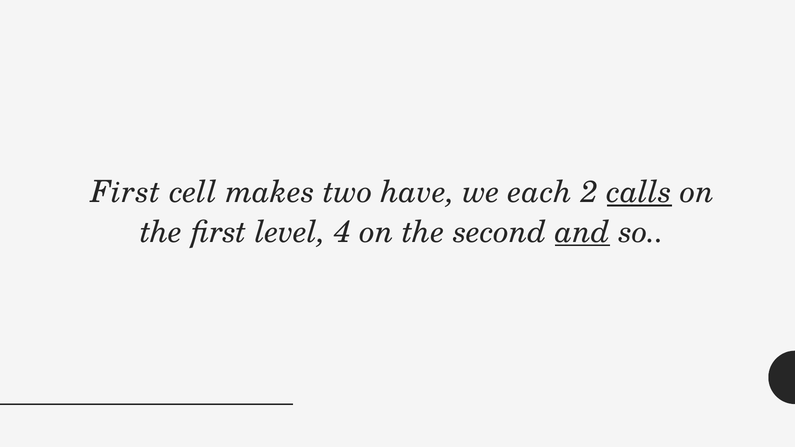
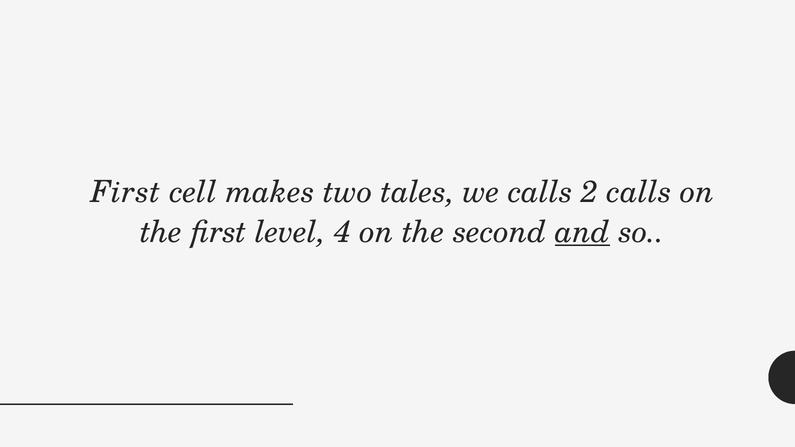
have: have -> tales (418, 192)
we each: each -> calls (541, 192)
calls underline: present -> none (639, 192)
